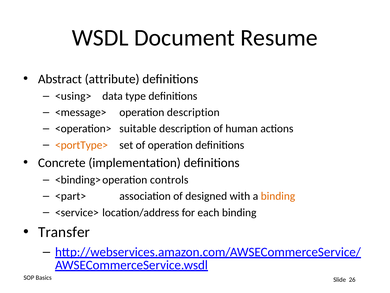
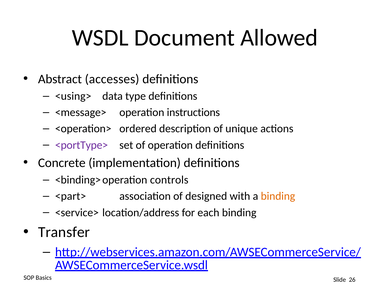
Resume: Resume -> Allowed (279, 38)
attribute: attribute -> accesses (112, 79)
operation description: description -> instructions (193, 112)
suitable: suitable -> ordered (138, 129)
human: human -> unique (242, 129)
<portType> colour: orange -> purple (82, 145)
